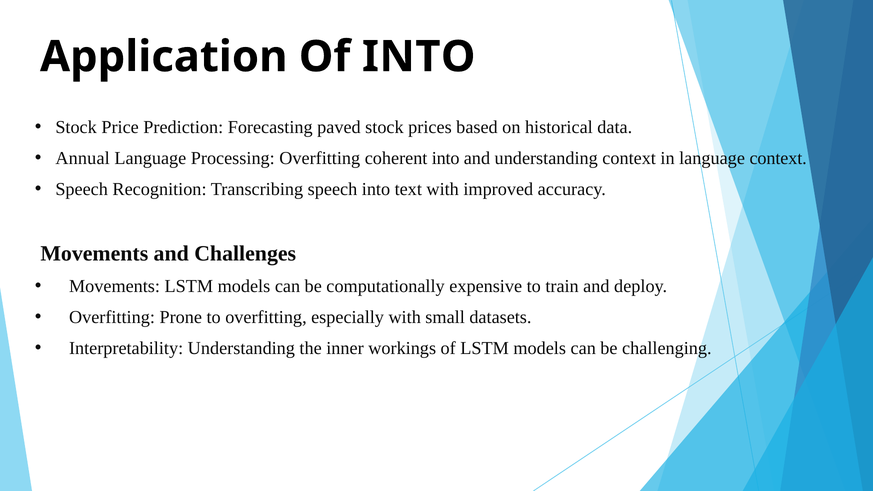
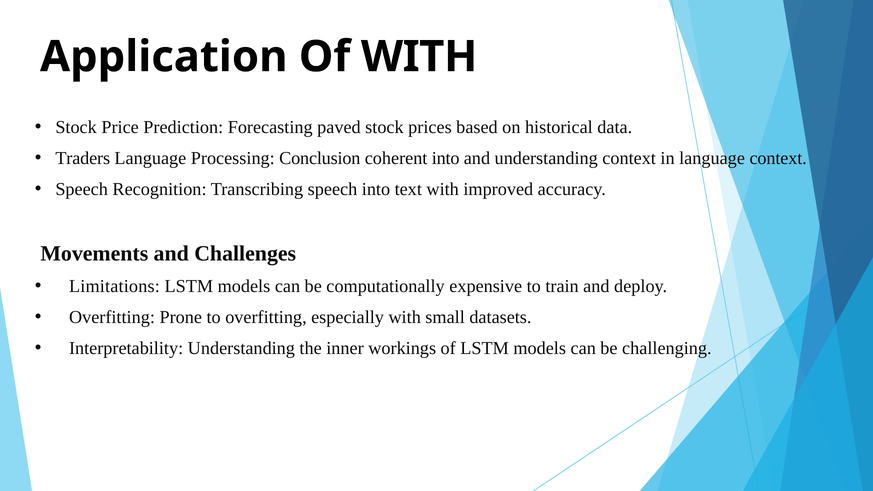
Of INTO: INTO -> WITH (419, 57)
Annual: Annual -> Traders (83, 158)
Processing Overfitting: Overfitting -> Conclusion (320, 158)
Movements: Movements -> Limitations (114, 286)
